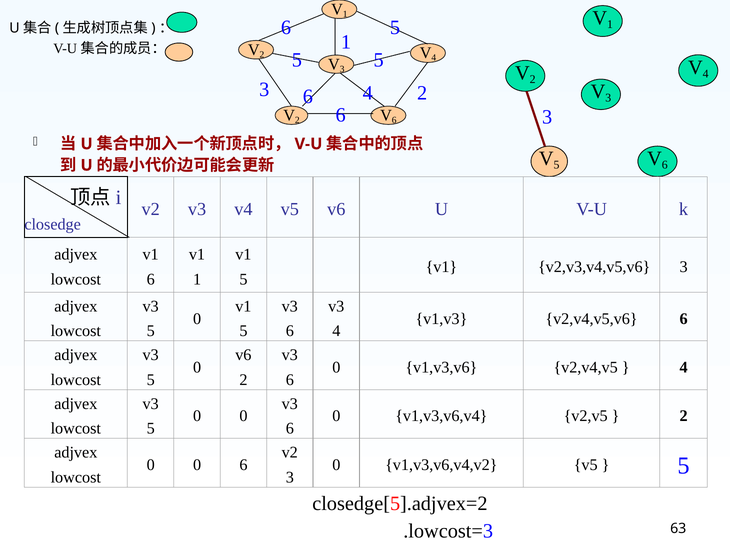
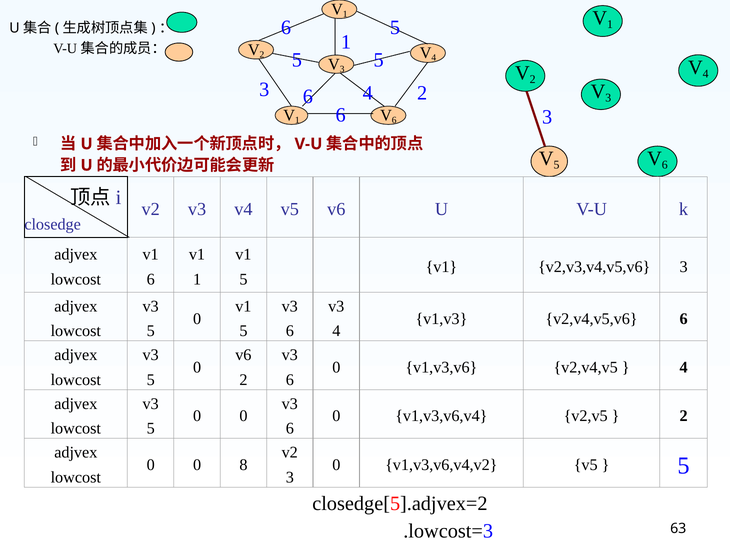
2: 2 -> 1 (297, 120)
0 6: 6 -> 8 (243, 464)
